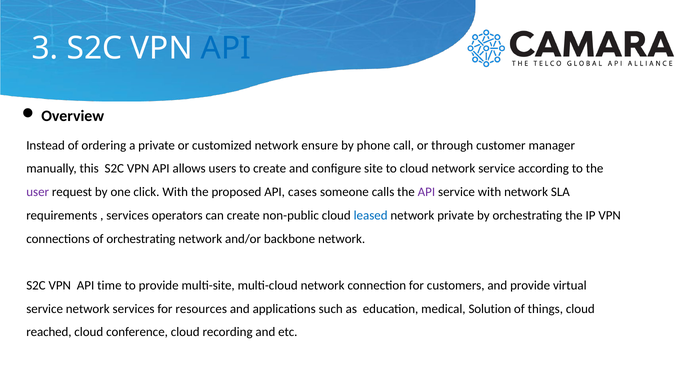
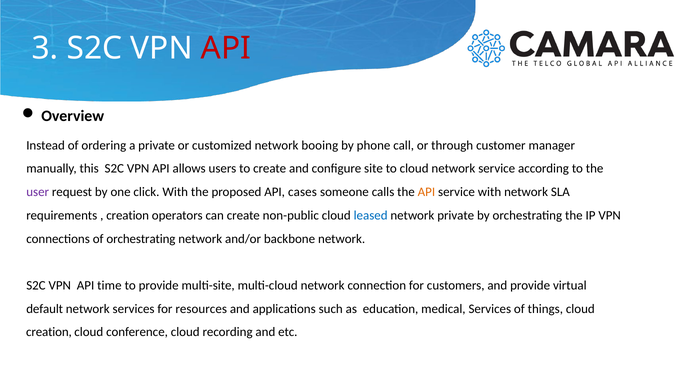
API colour: blue -> red (226, 48)
ensure: ensure -> booing (320, 145)
API colour: purple -> orange (426, 192)
services: services -> creation (128, 215)
service: service -> default (45, 309)
medical Solution: Solution -> Services (490, 309)
reached: reached -> creation (49, 332)
